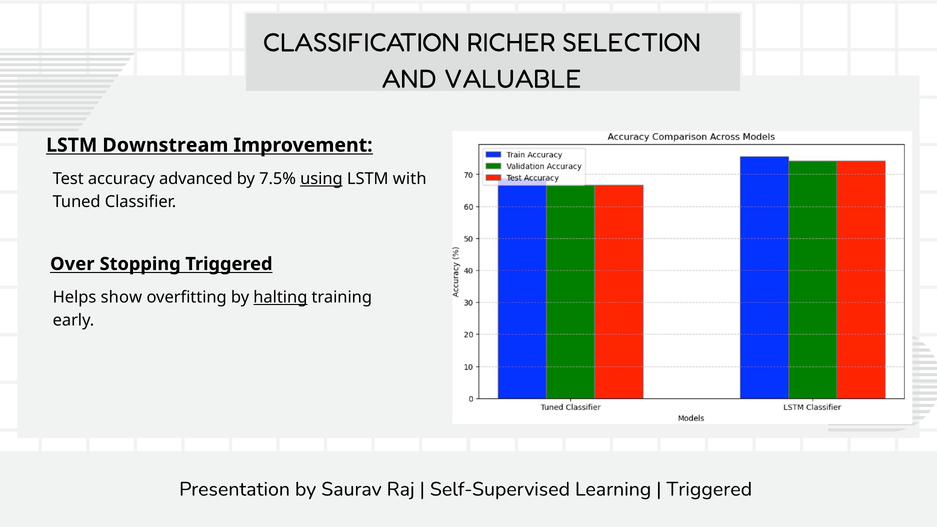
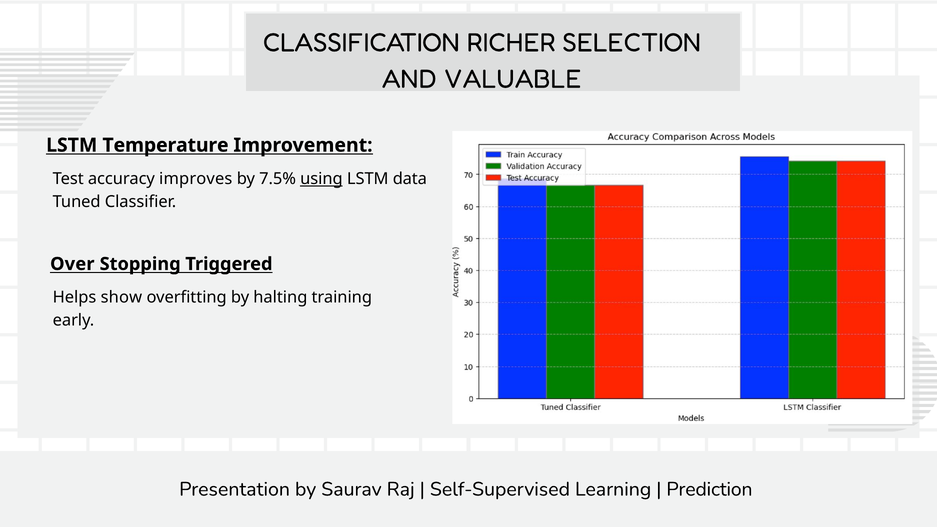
Downstream: Downstream -> Temperature (166, 145)
advanced: advanced -> improves (196, 179)
with: with -> data (410, 179)
halting underline: present -> none (280, 297)
Triggered: Triggered -> Prediction (709, 489)
